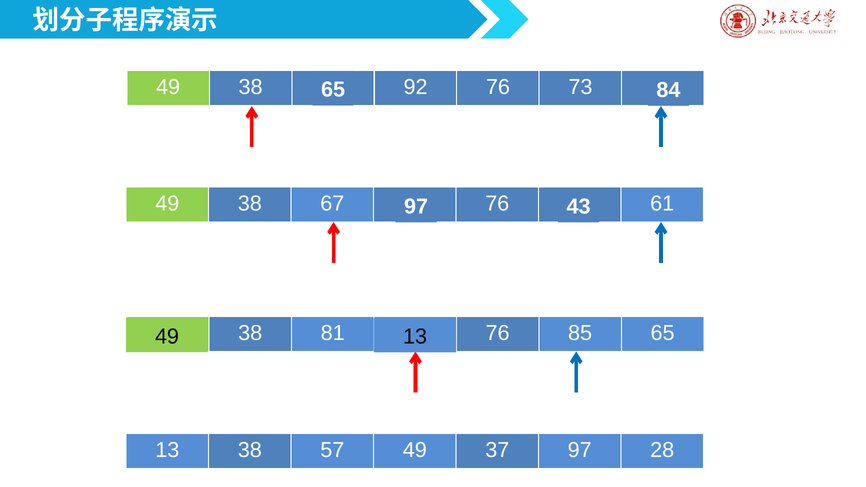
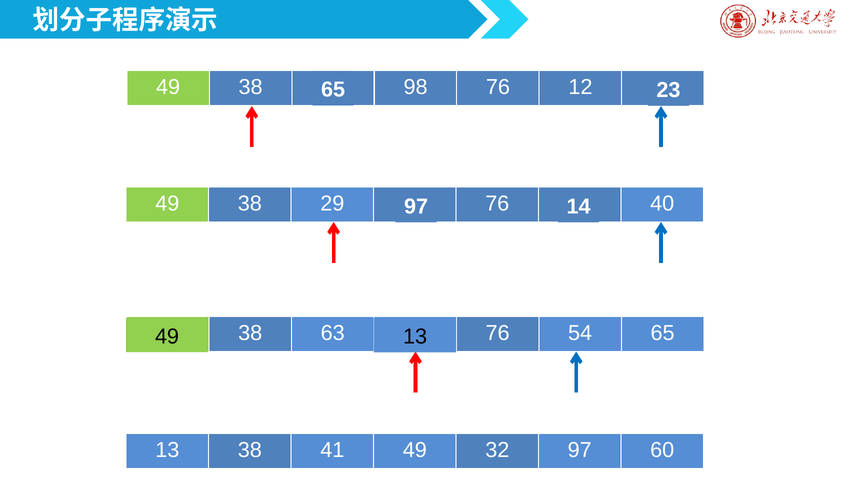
92: 92 -> 98 (416, 87)
73: 73 -> 12 (580, 87)
84: 84 -> 23 (668, 90)
67: 67 -> 29 (332, 204)
61: 61 -> 40 (662, 204)
43: 43 -> 14 (579, 207)
81: 81 -> 63 (333, 333)
85: 85 -> 54 (580, 333)
57: 57 -> 41 (332, 450)
37: 37 -> 32 (497, 450)
28: 28 -> 60 (662, 450)
